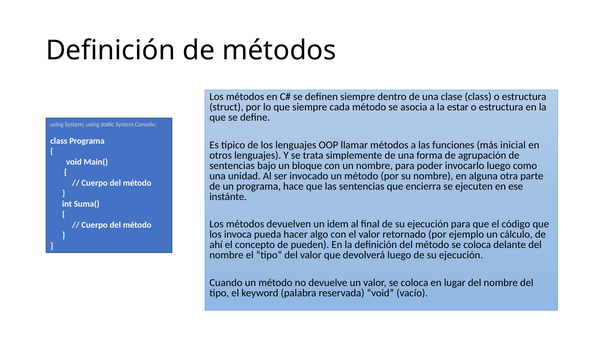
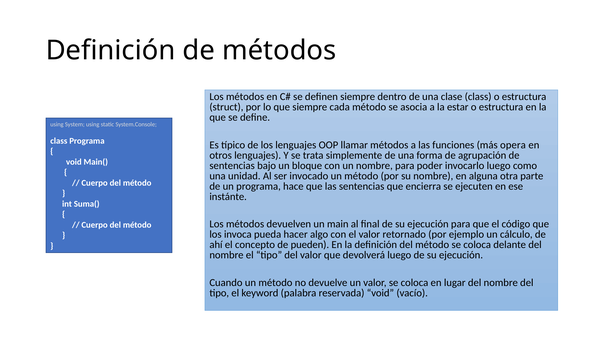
inicial: inicial -> opera (513, 145)
idem: idem -> main (338, 224)
